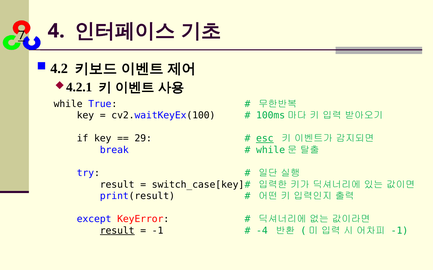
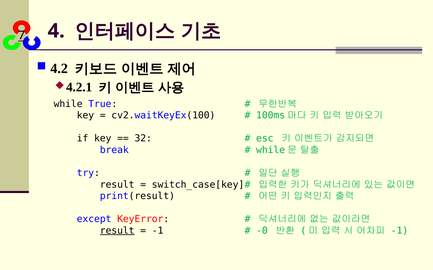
29: 29 -> 32 (143, 139)
esc underline: present -> none (265, 139)
-4: -4 -> -0 (262, 231)
